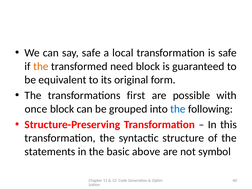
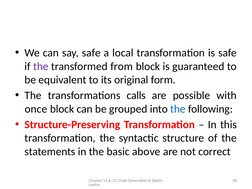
the colour: orange -> purple (41, 66)
need: need -> from (122, 66)
first: first -> calls (136, 95)
symbol: symbol -> correct (215, 152)
